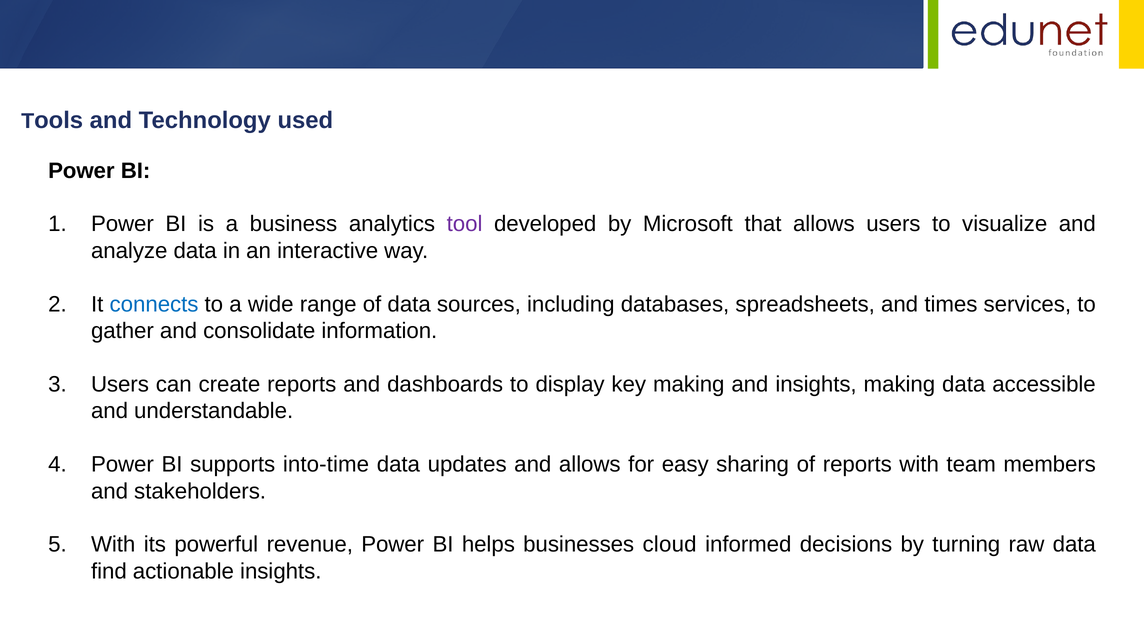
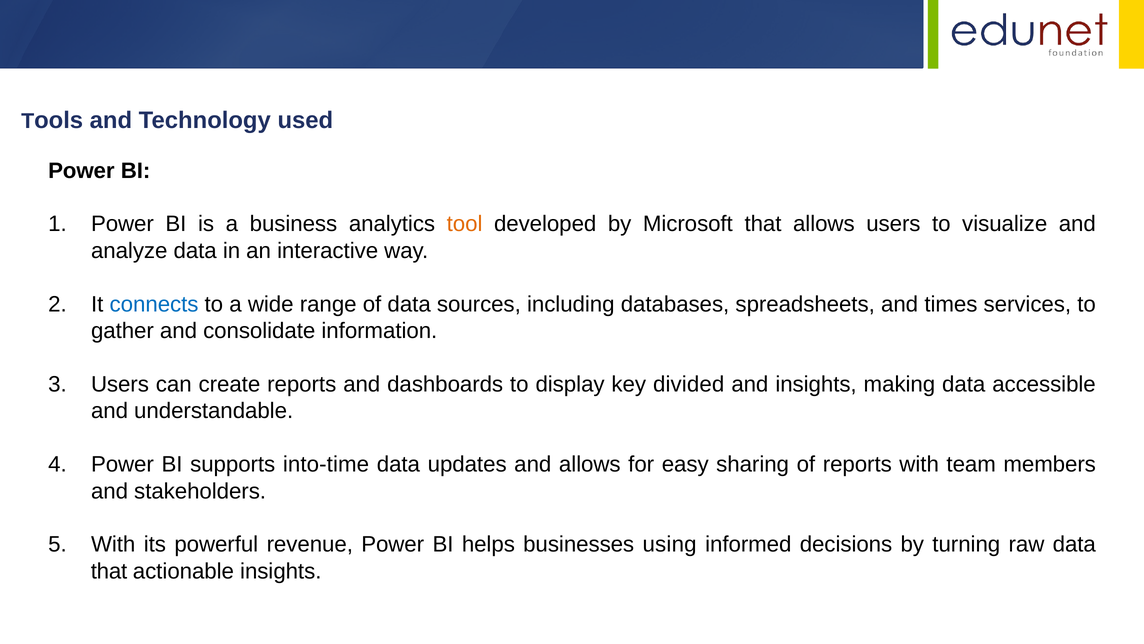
tool colour: purple -> orange (465, 224)
key making: making -> divided (689, 384)
cloud: cloud -> using (670, 544)
find: find -> that (109, 571)
